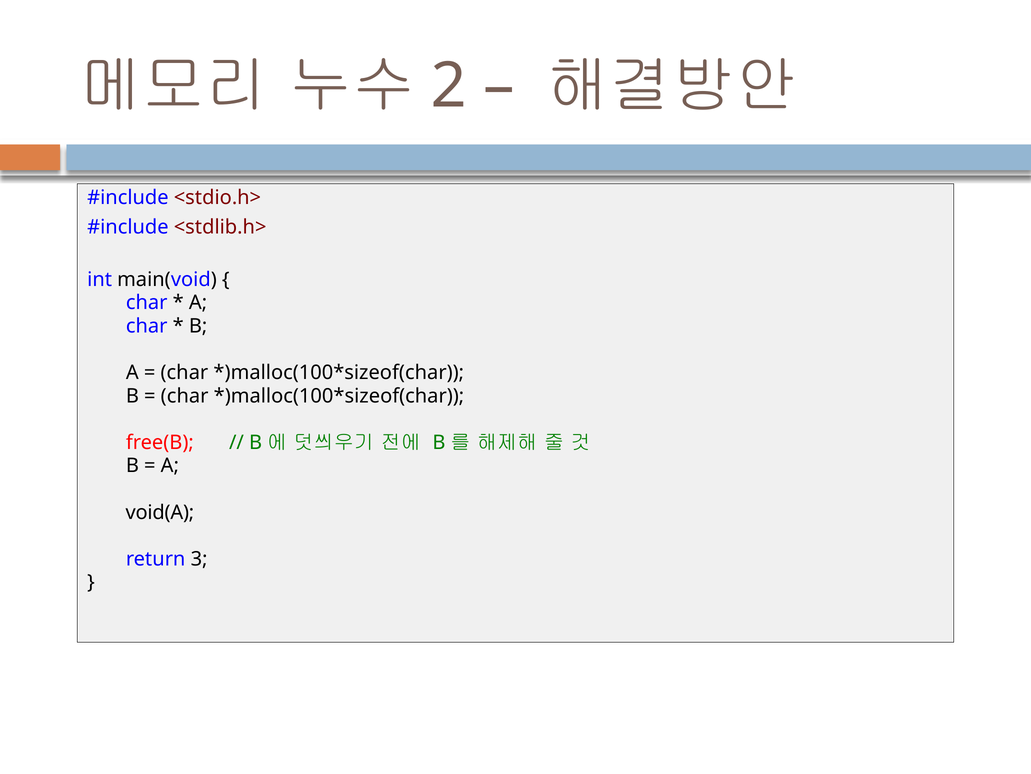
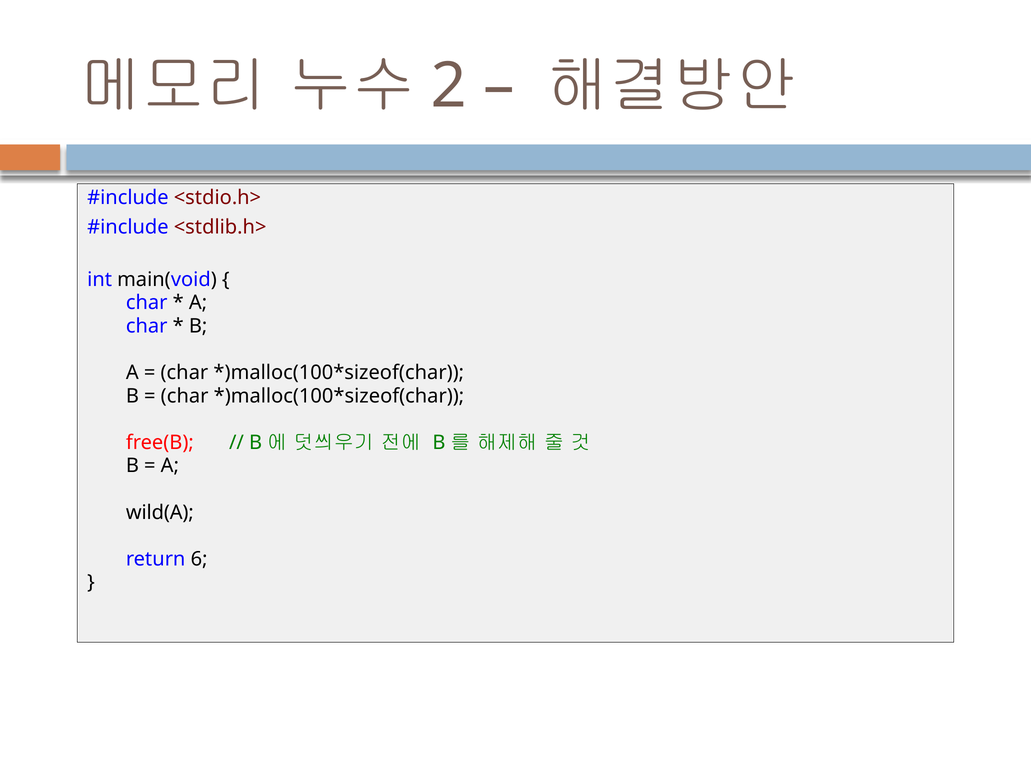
void(A: void(A -> wild(A (160, 512)
3: 3 -> 6 (199, 558)
